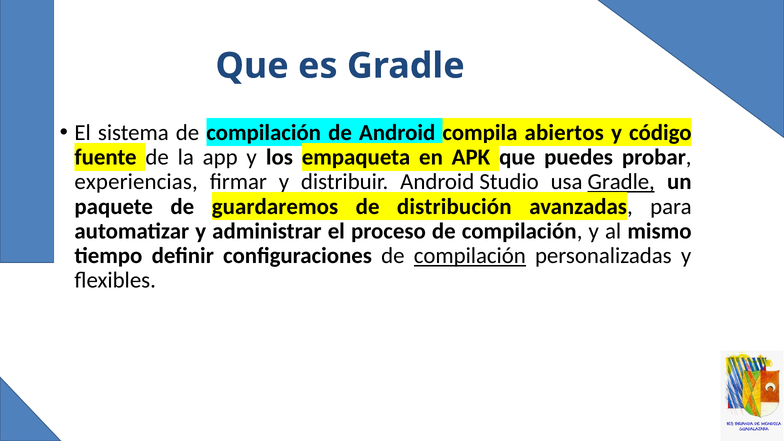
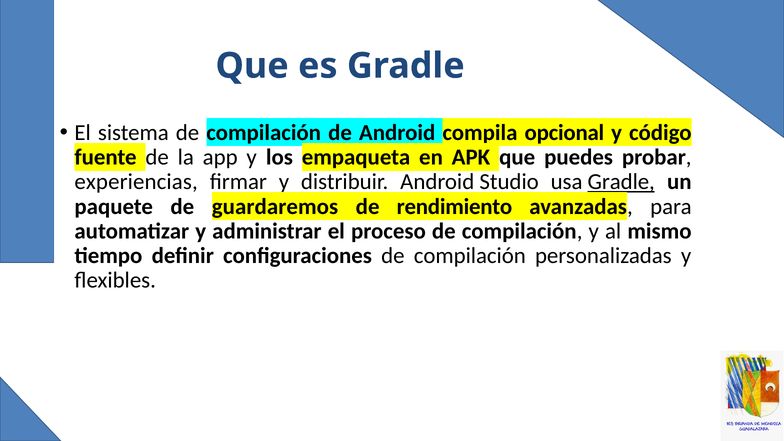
abiertos: abiertos -> opcional (564, 133)
distribución: distribución -> rendimiento (454, 206)
compilación underline: present -> none (470, 256)
